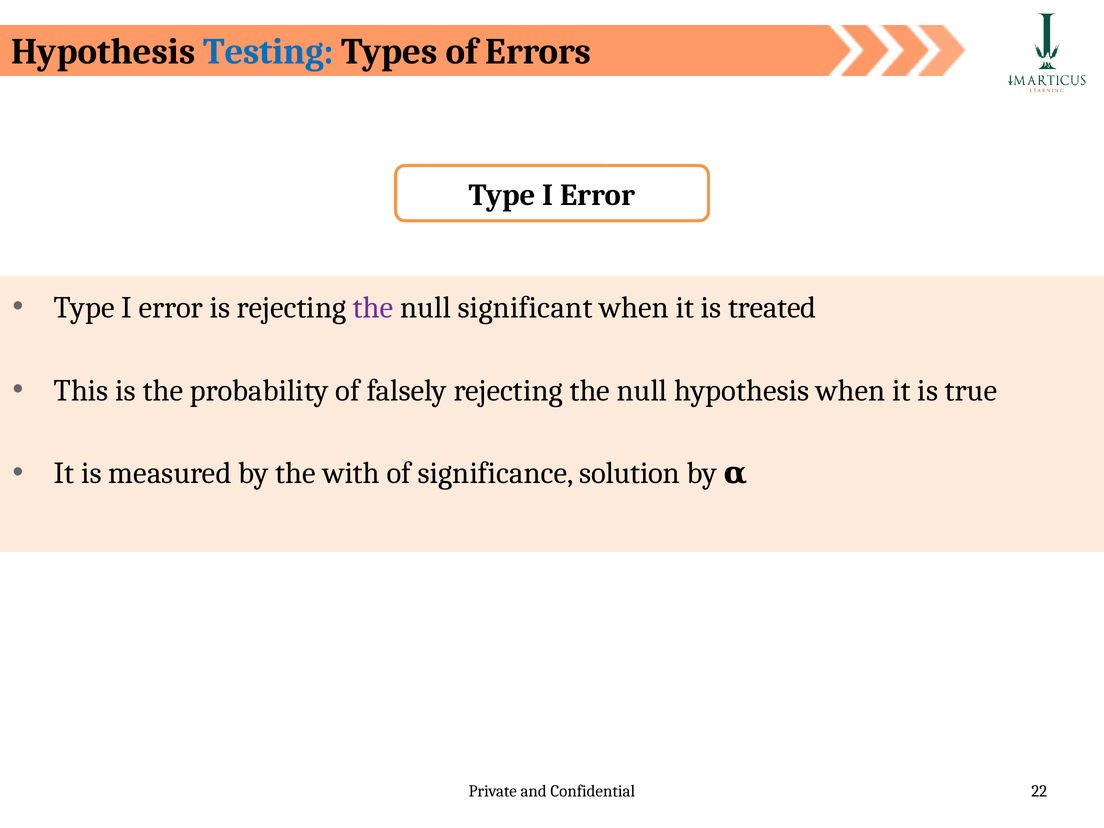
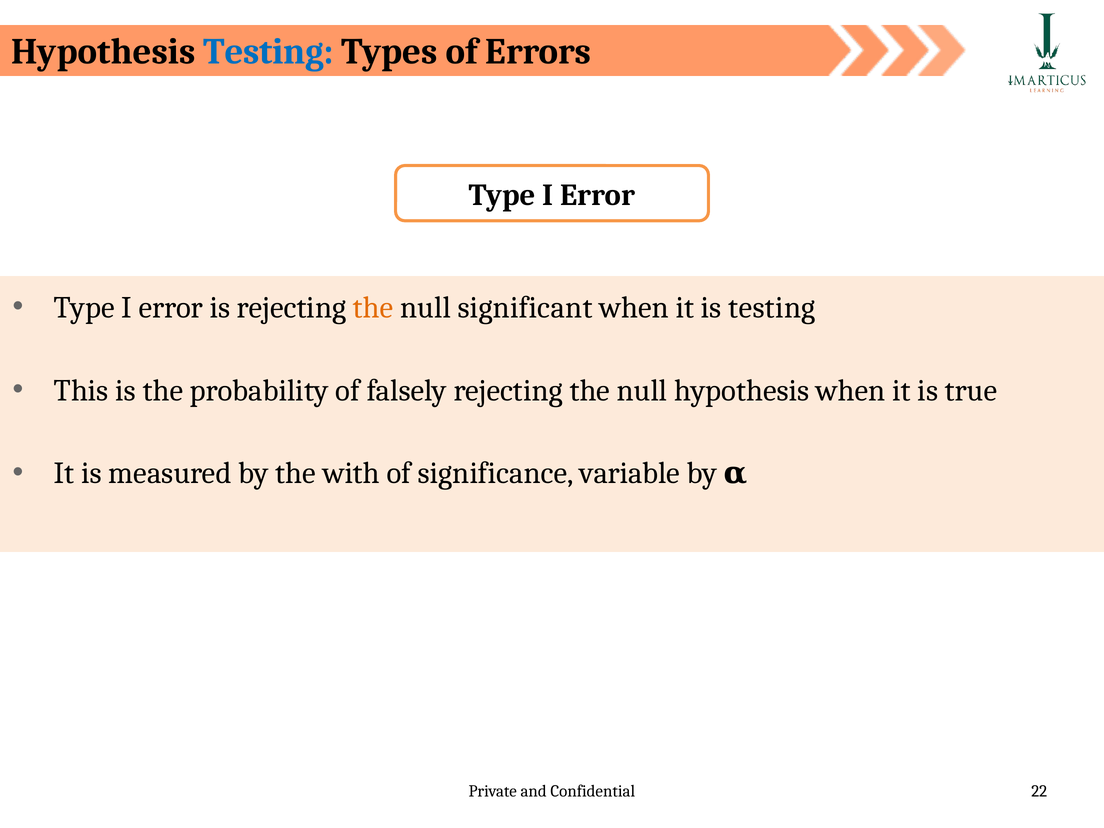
the colour: purple -> orange (373, 308)
is treated: treated -> testing (772, 308)
solution: solution -> variable (630, 473)
